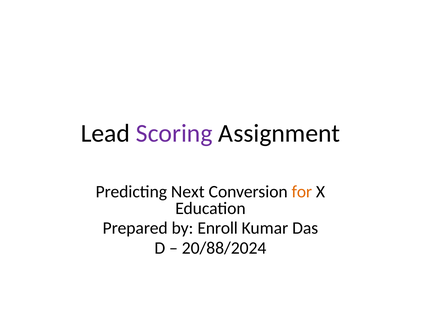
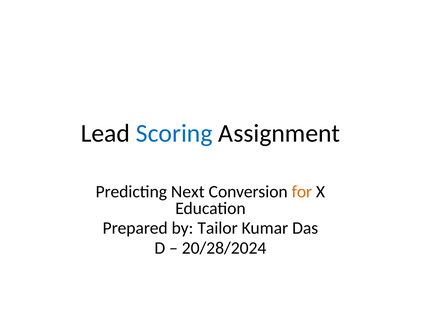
Scoring colour: purple -> blue (174, 134)
Enroll: Enroll -> Tailor (218, 229)
20/88/2024: 20/88/2024 -> 20/28/2024 (224, 249)
